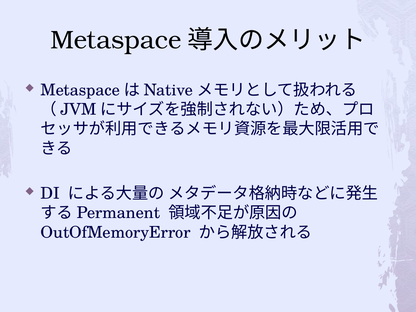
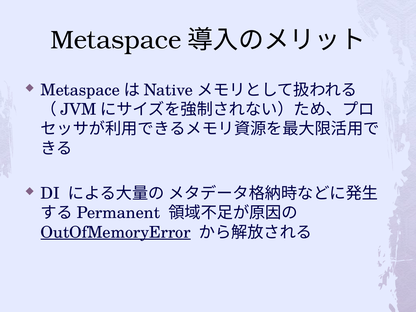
OutOfMemoryError underline: none -> present (116, 232)
